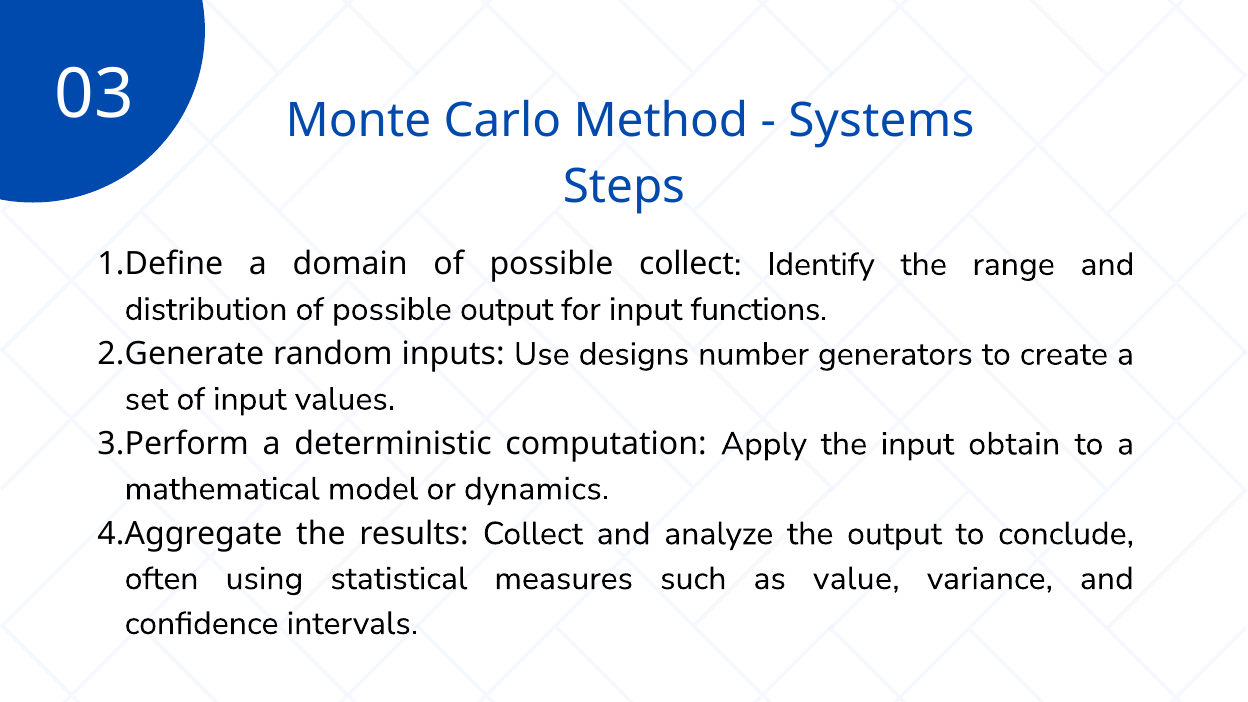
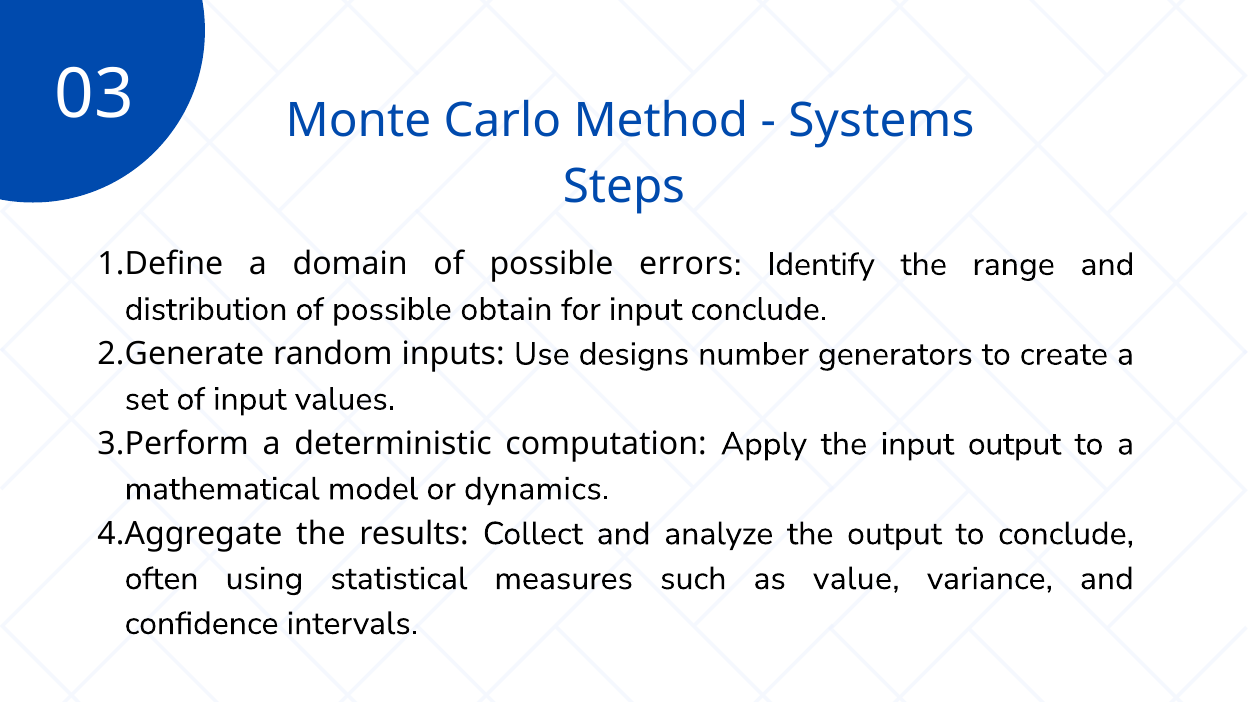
possible collect: collect -> errors (686, 264)
possible output: output -> obtain (506, 309)
input functions: functions -> conclude (759, 309)
input obtain: obtain -> output (1015, 444)
